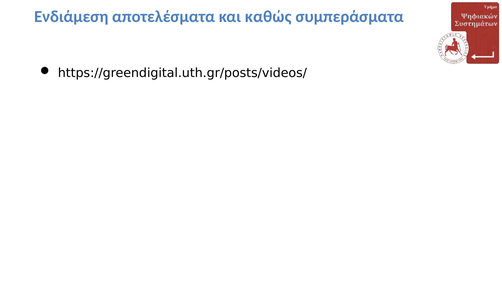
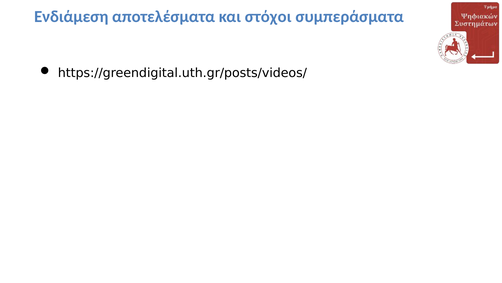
καθώς: καθώς -> στόχοι (268, 17)
